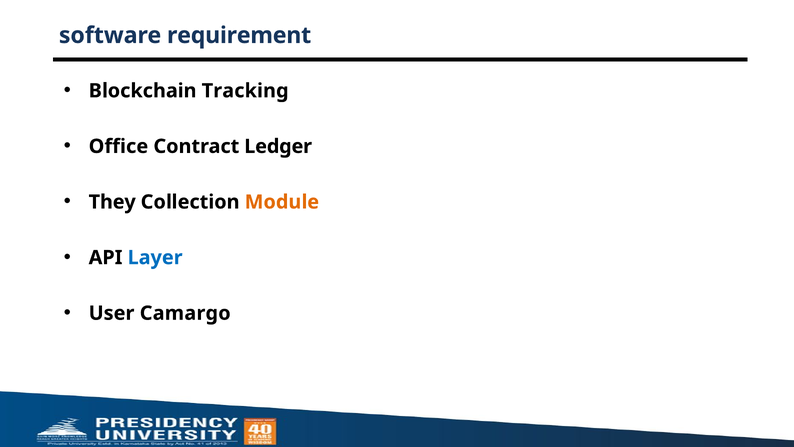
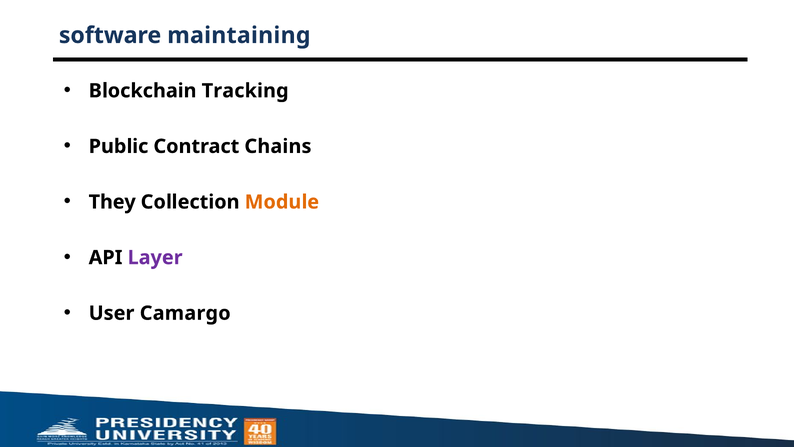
requirement: requirement -> maintaining (239, 35)
Office: Office -> Public (118, 146)
Ledger: Ledger -> Chains (278, 146)
Layer colour: blue -> purple (155, 257)
